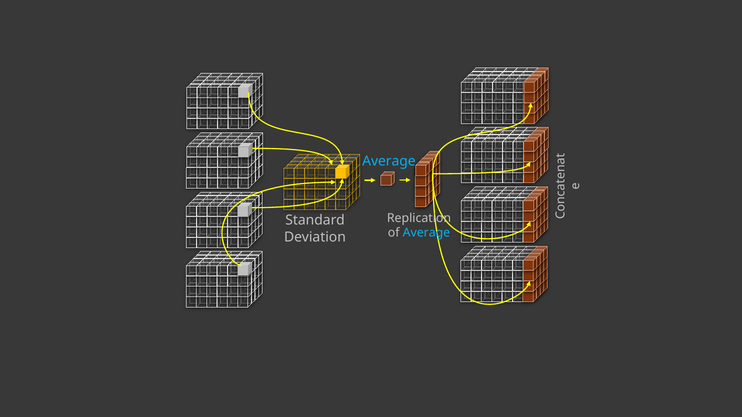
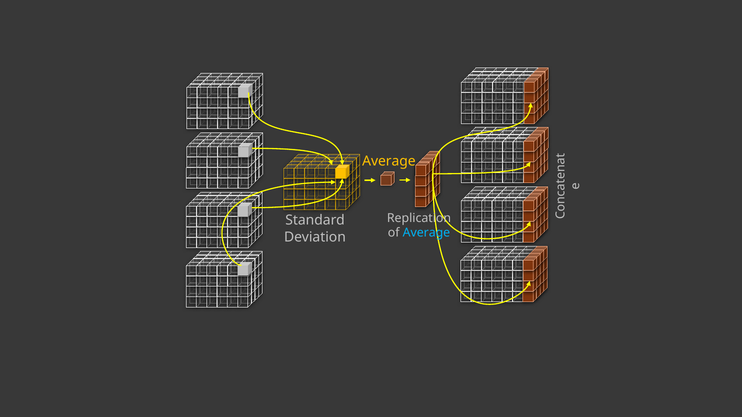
Average colour: light blue -> yellow (389, 161)
